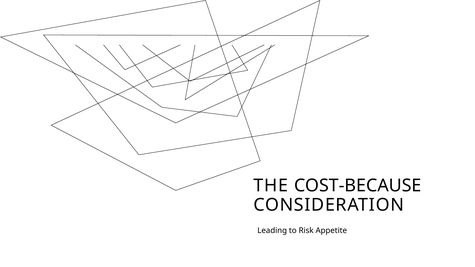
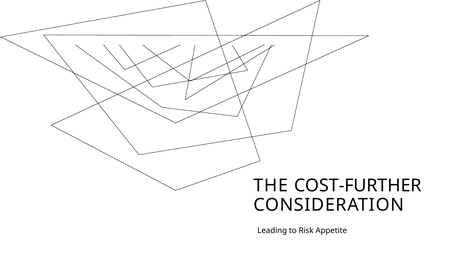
COST-BECAUSE: COST-BECAUSE -> COST-FURTHER (358, 186)
